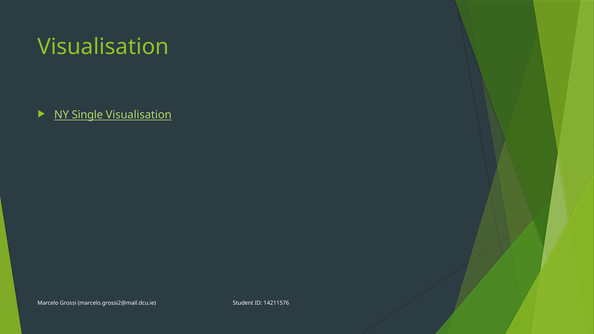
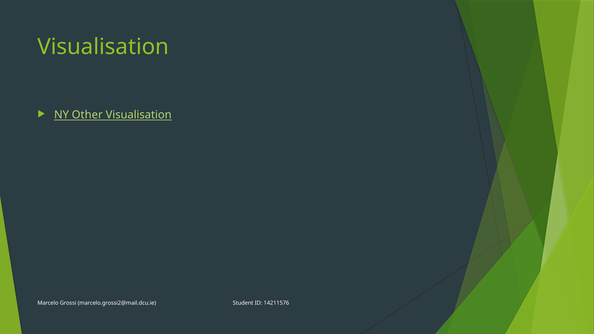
Single: Single -> Other (87, 115)
